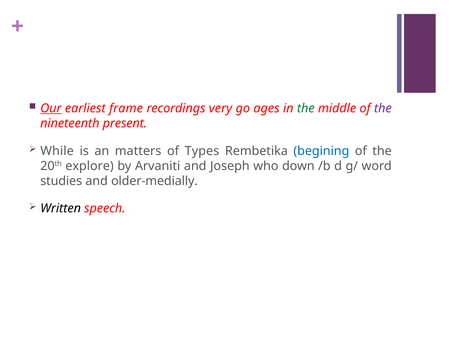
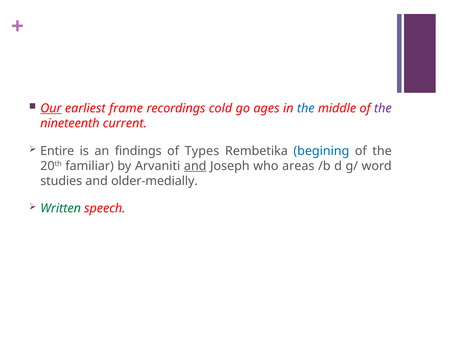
very: very -> cold (221, 108)
the colour: green -> blue (306, 108)
present: present -> current (125, 123)
While: While -> Entire (57, 151)
matters: matters -> findings (138, 151)
explore: explore -> familiar (90, 166)
and underline: none -> present (195, 166)
down: down -> areas (298, 166)
Written colour: black -> green (61, 208)
